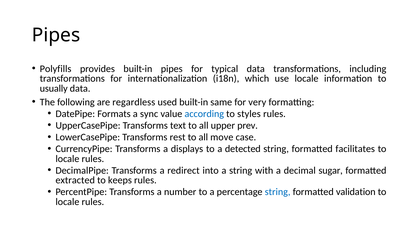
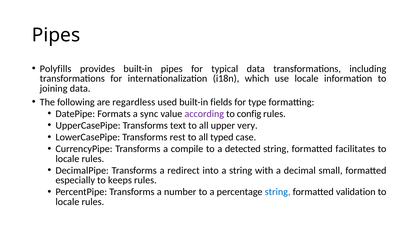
usually: usually -> joining (54, 88)
same: same -> fields (221, 102)
very: very -> type (257, 102)
according colour: blue -> purple (204, 114)
styles: styles -> config (249, 114)
prev: prev -> very (247, 125)
move: move -> typed (222, 137)
displays: displays -> compile (187, 149)
sugar: sugar -> small (331, 170)
extracted: extracted -> especially (75, 180)
